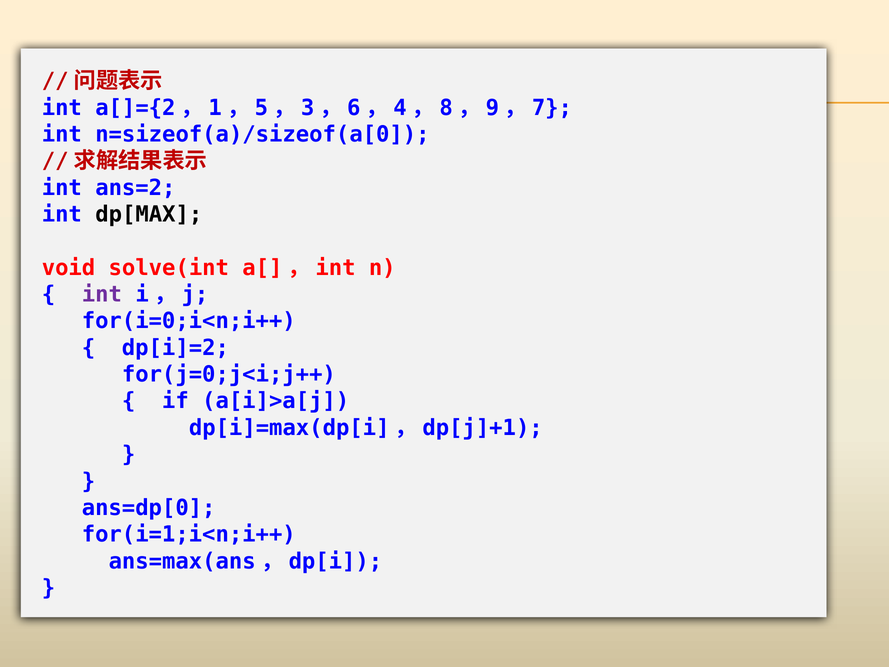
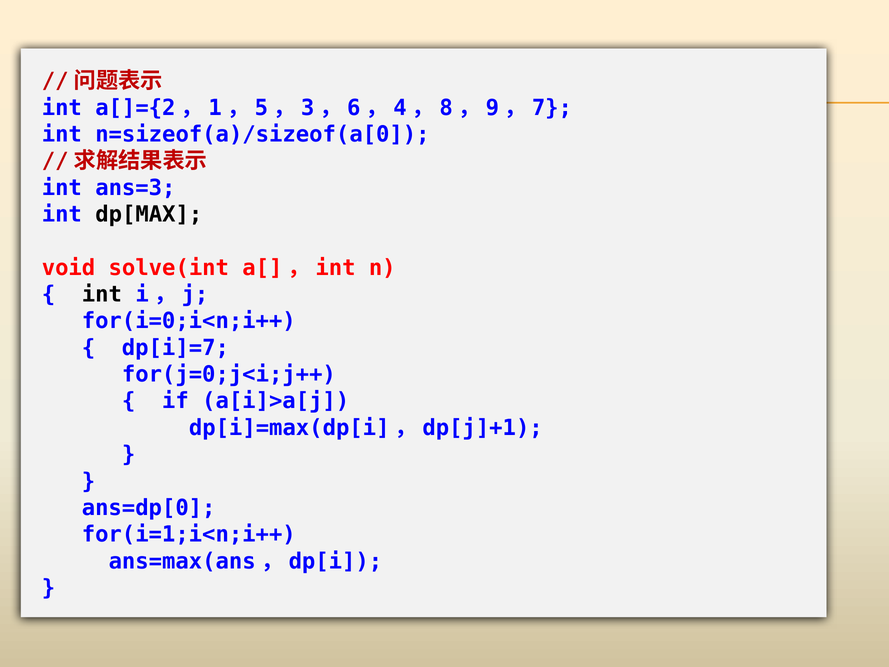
ans=2: ans=2 -> ans=3 (135, 188)
int colour: purple -> black (102, 294)
dp[i]=2: dp[i]=2 -> dp[i]=7 (175, 348)
